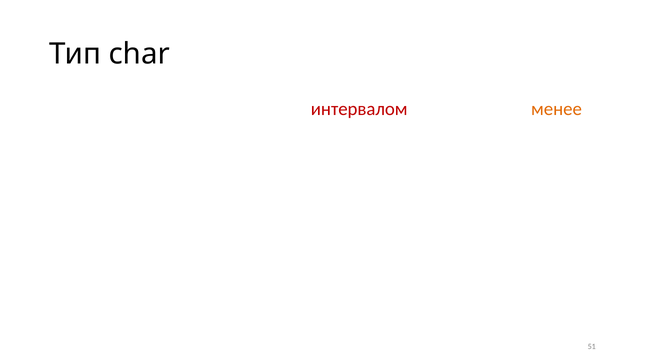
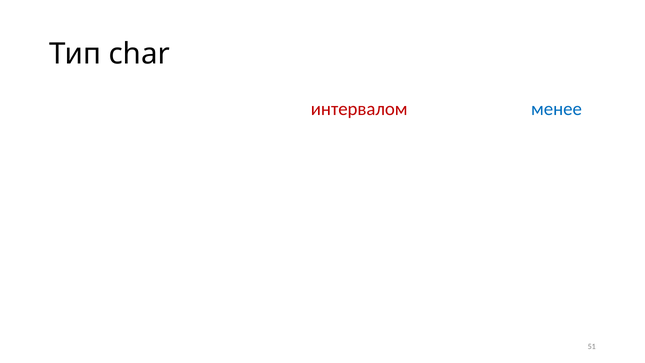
менее colour: orange -> blue (557, 109)
